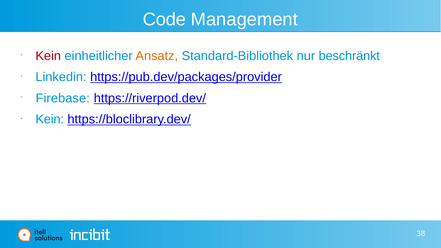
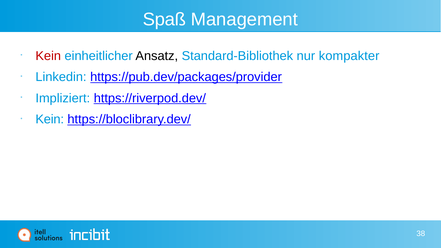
Code: Code -> Spaß (164, 20)
Ansatz colour: orange -> black (157, 56)
beschränkt: beschränkt -> kompakter (349, 56)
Firebase: Firebase -> Impliziert (63, 98)
